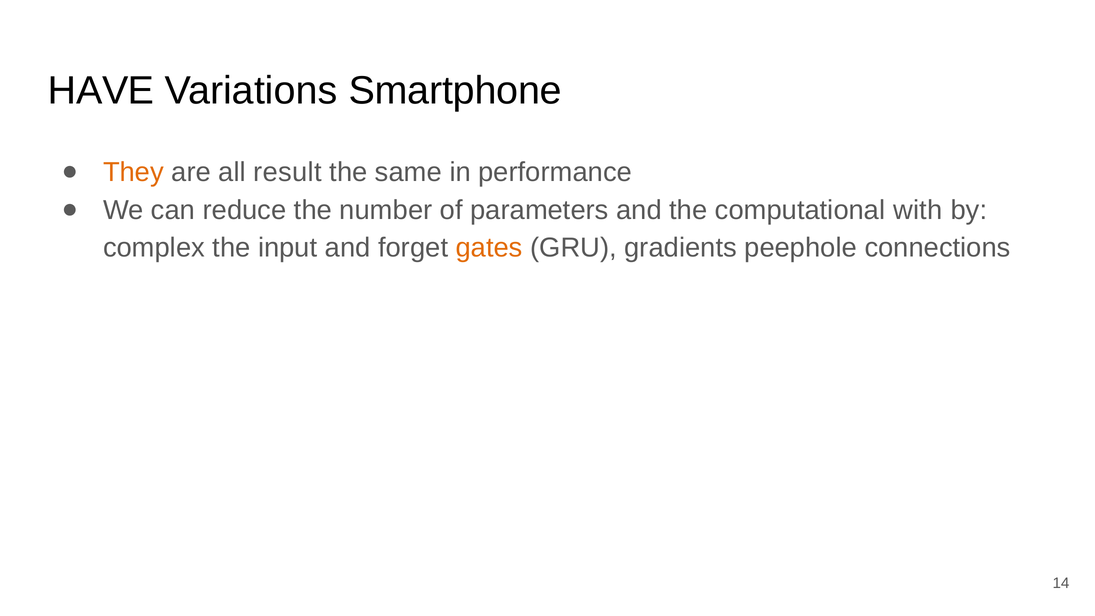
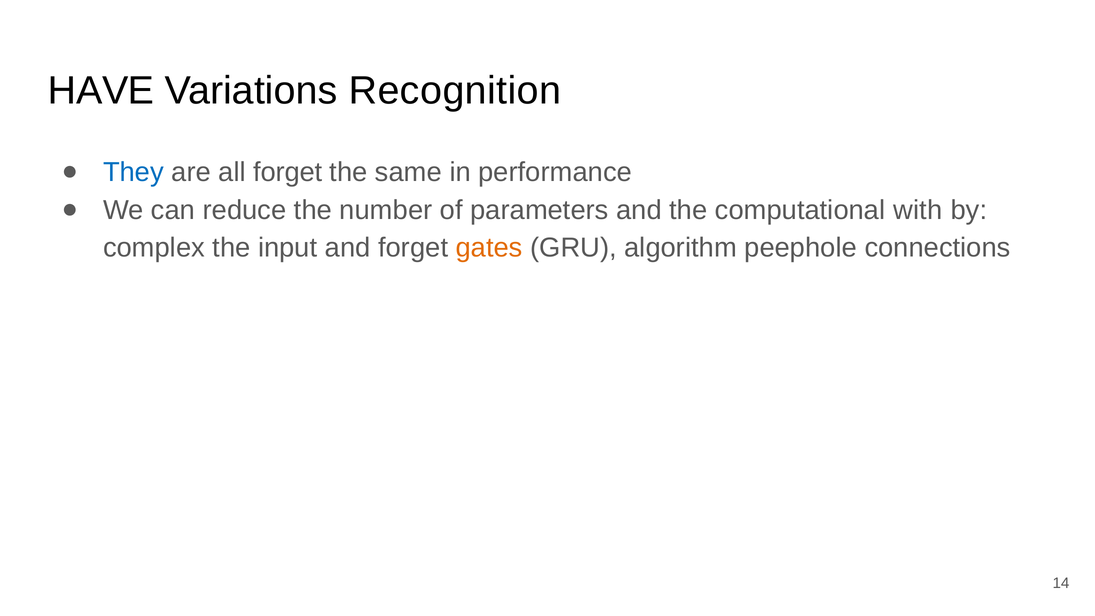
Smartphone: Smartphone -> Recognition (455, 91)
They colour: orange -> blue (133, 172)
all result: result -> forget (288, 172)
gradients: gradients -> algorithm (681, 248)
